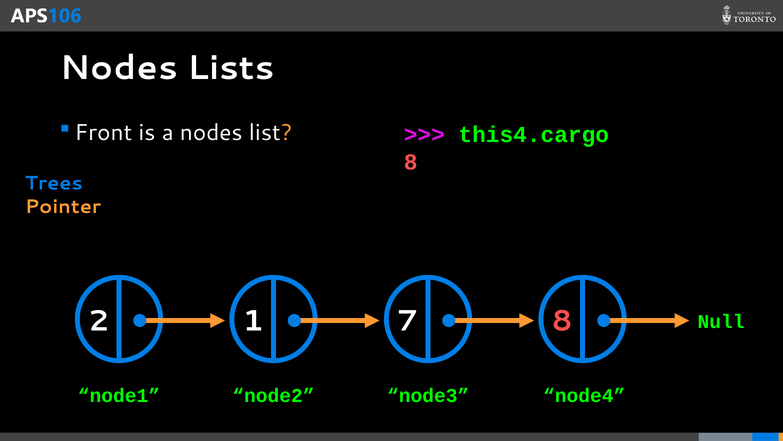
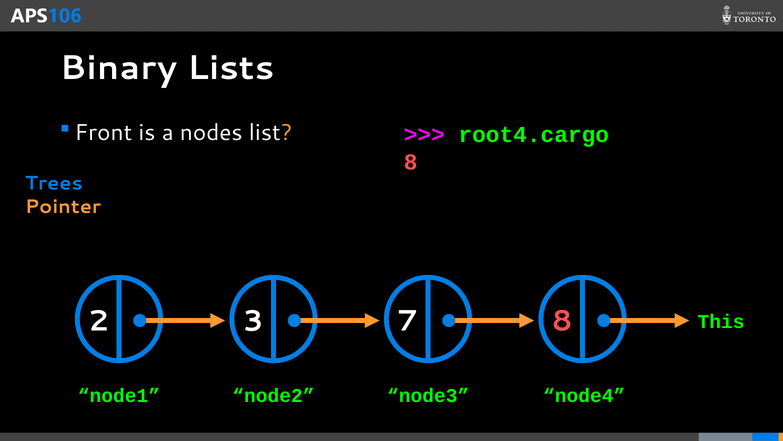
Nodes: Nodes -> Binary (119, 68)
this4.cargo: this4.cargo -> root4.cargo (534, 135)
1: 1 -> 3 (253, 320)
Null: Null -> This (721, 321)
